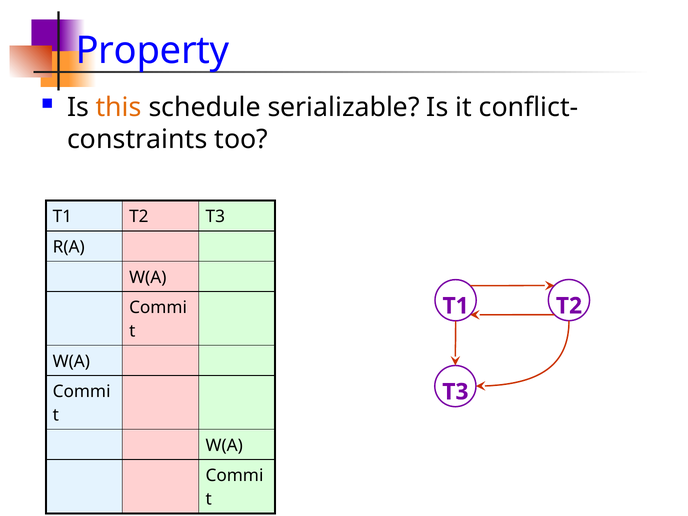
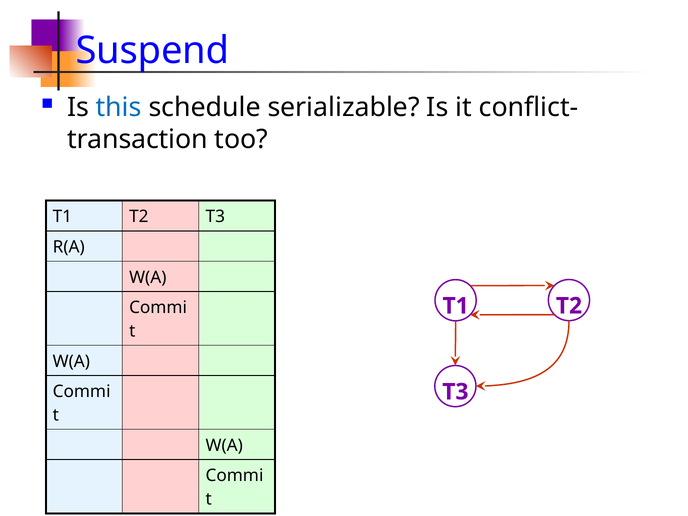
Property: Property -> Suspend (153, 51)
this colour: orange -> blue (119, 107)
constraints: constraints -> transaction (137, 139)
